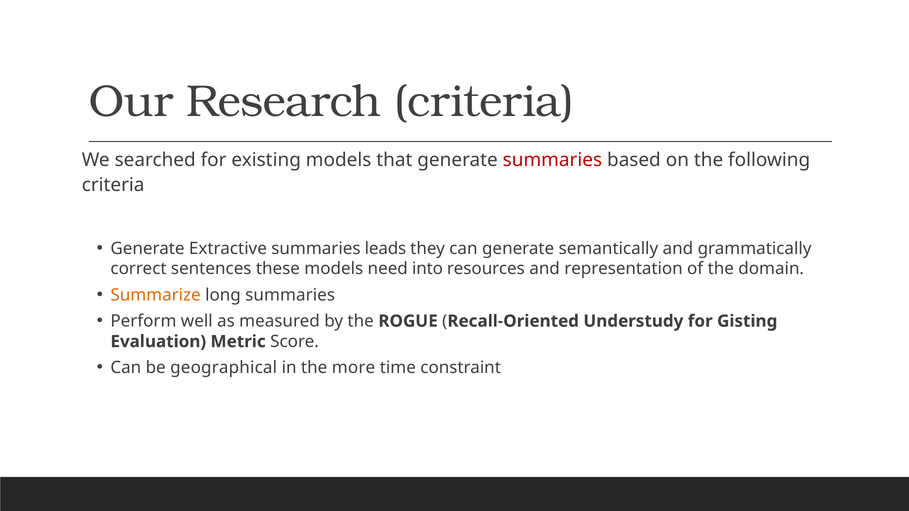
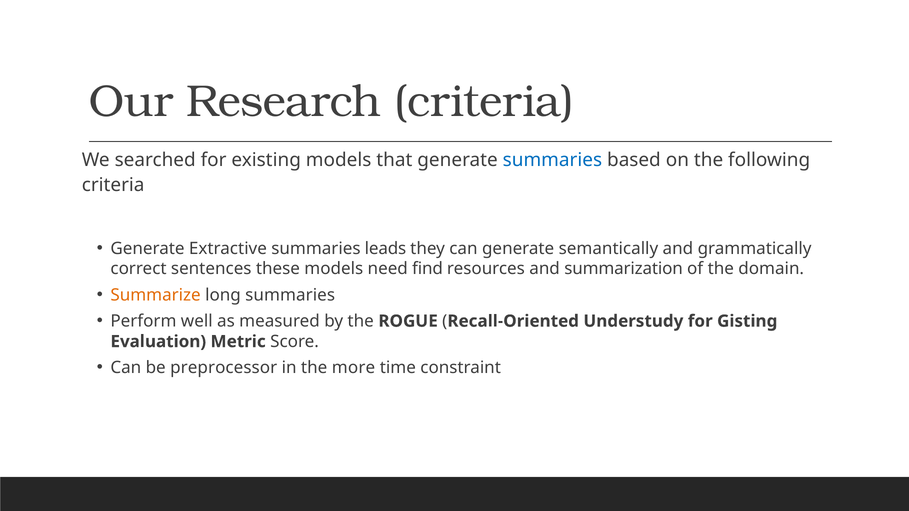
summaries colour: red -> blue (552, 160)
into: into -> find (428, 269)
representation: representation -> summarization (624, 269)
geographical: geographical -> preprocessor (224, 368)
